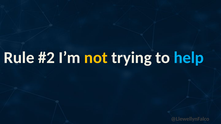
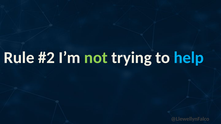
not colour: yellow -> light green (96, 58)
